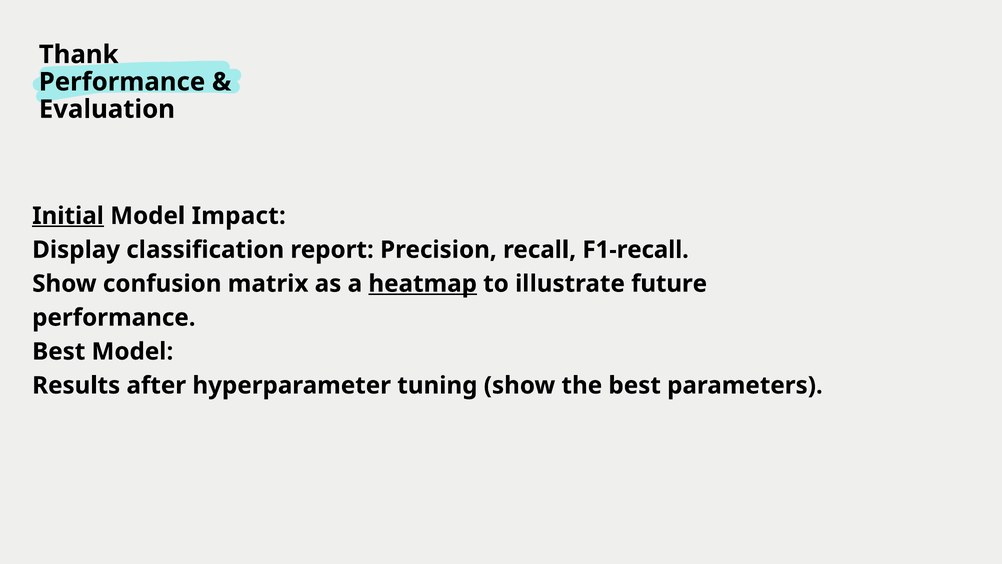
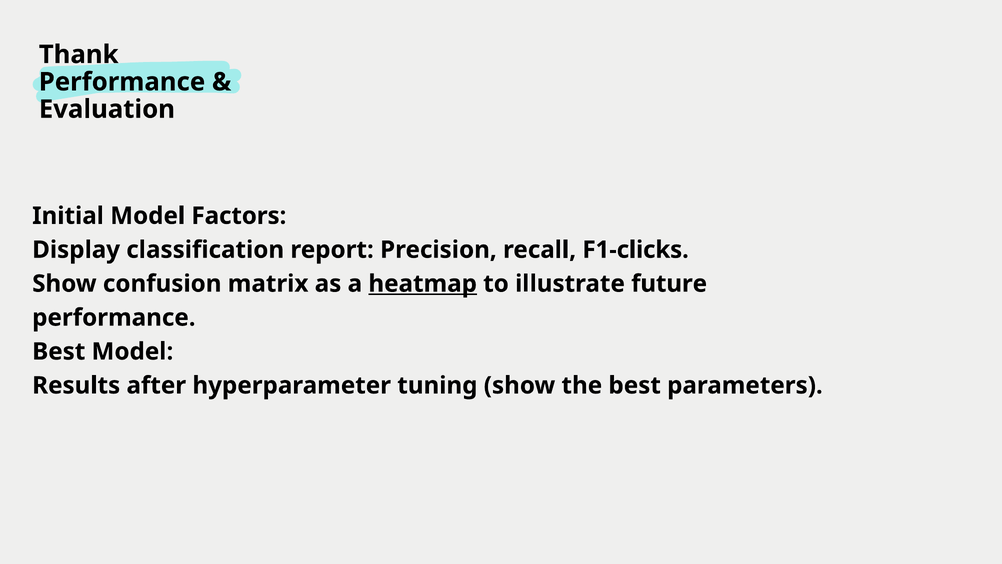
Initial underline: present -> none (68, 216)
Impact: Impact -> Factors (239, 216)
F1-recall: F1-recall -> F1-clicks (636, 250)
